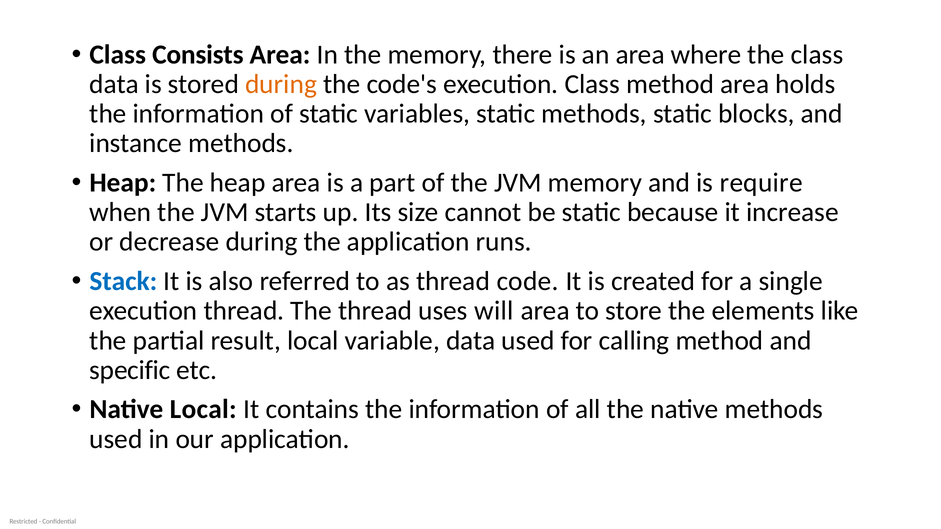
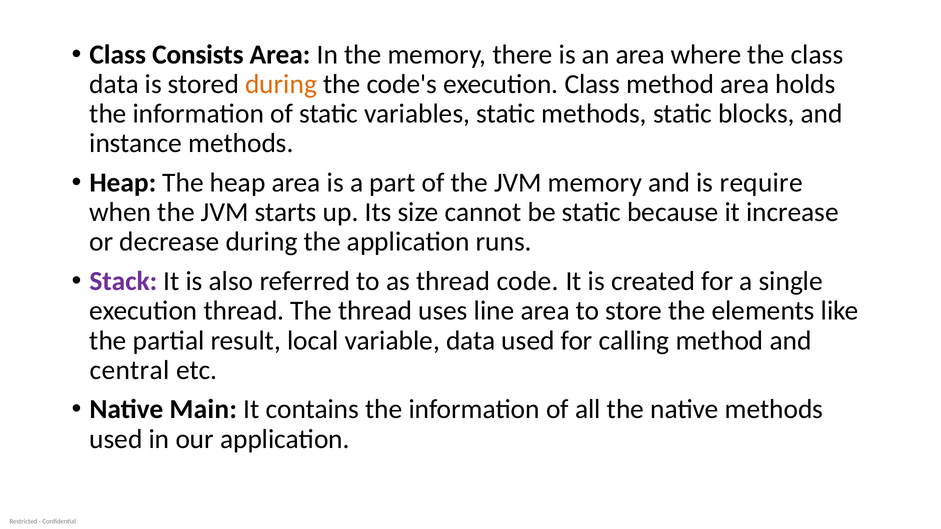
Stack colour: blue -> purple (123, 281)
will: will -> line (494, 311)
specific: specific -> central (130, 370)
Native Local: Local -> Main (203, 410)
